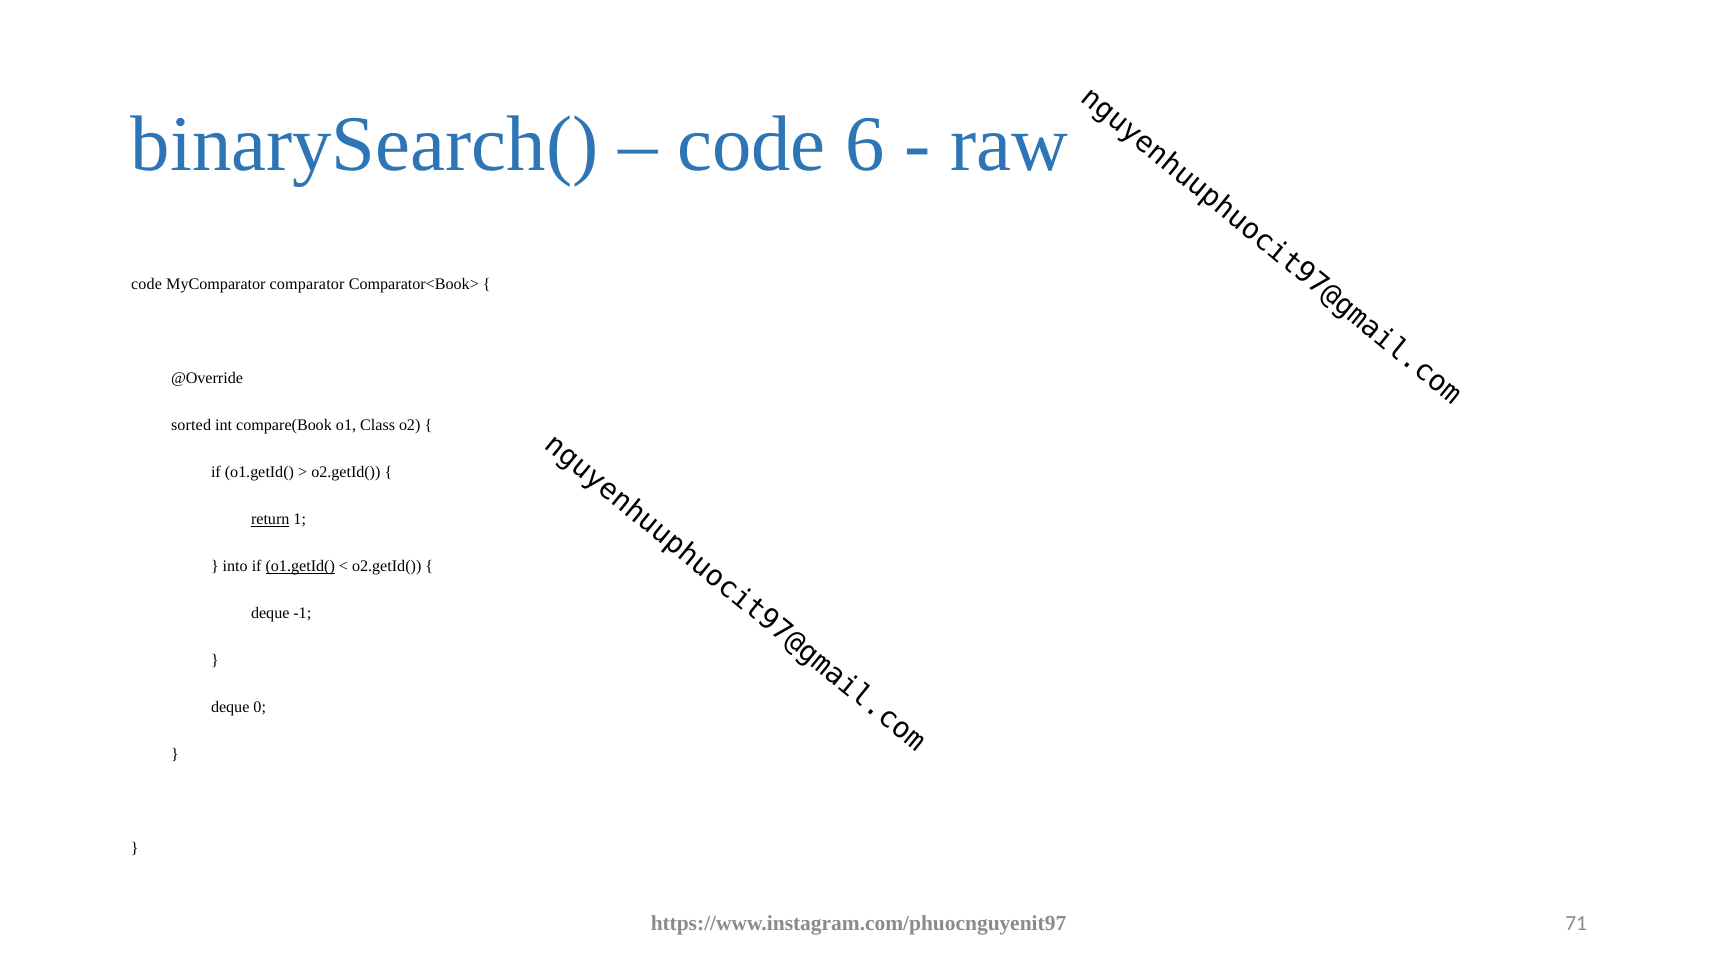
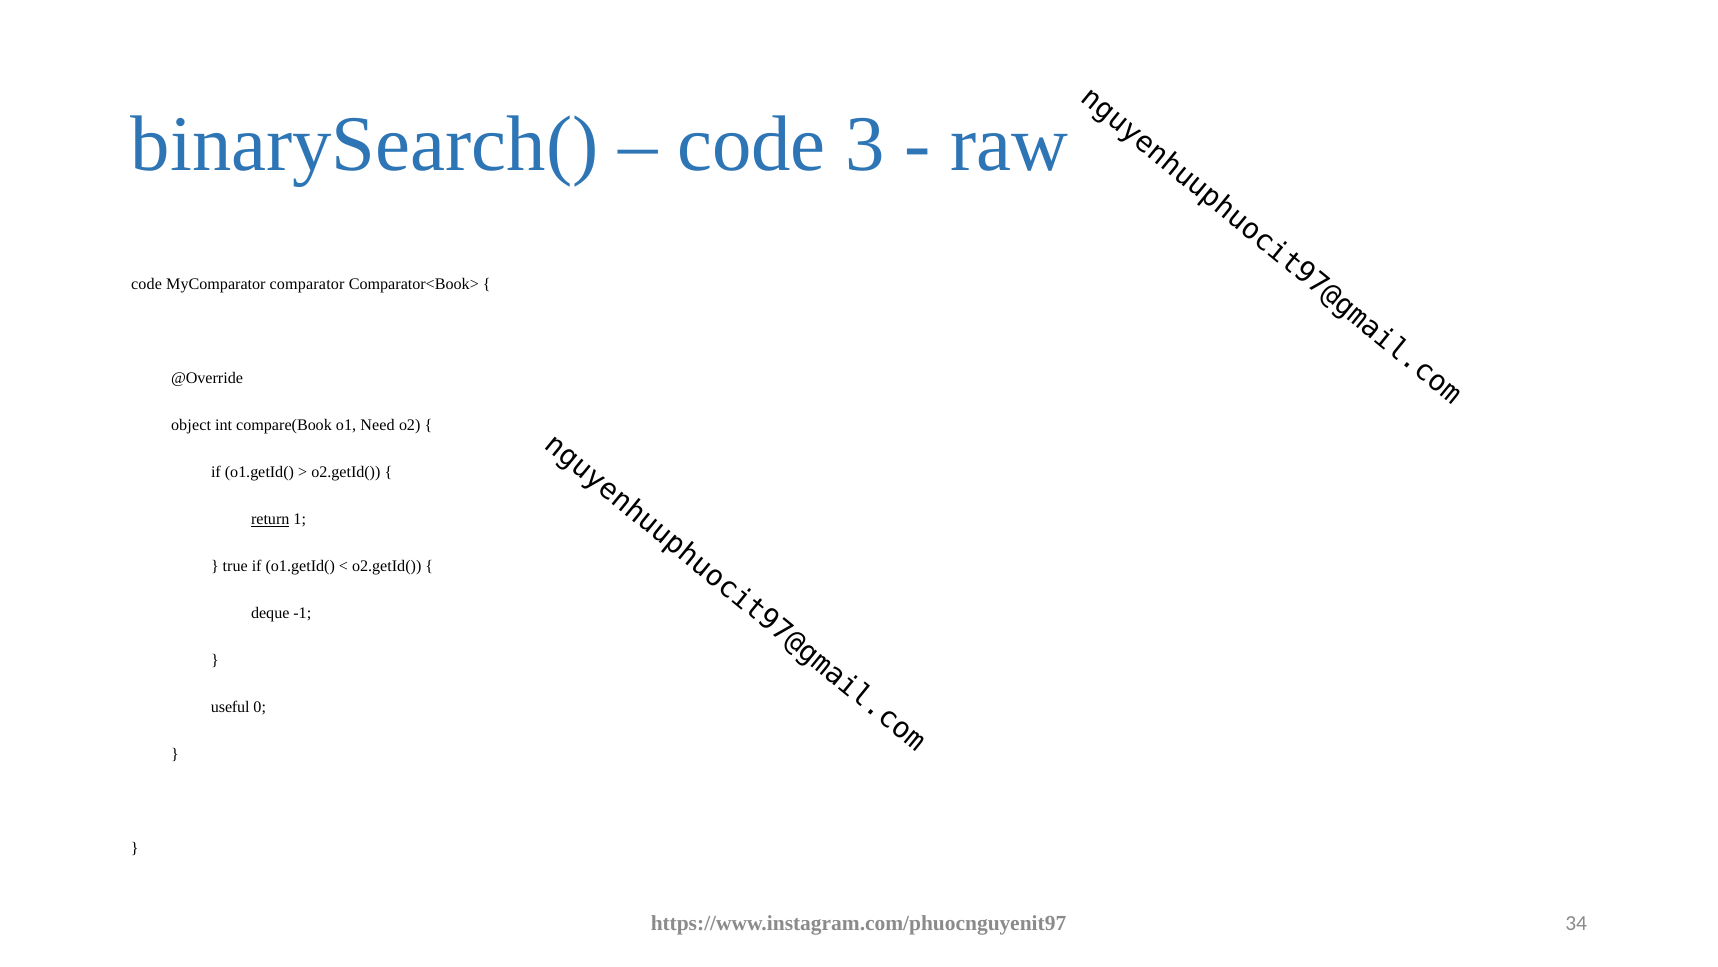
6: 6 -> 3 (865, 144)
sorted: sorted -> object (191, 425)
Class: Class -> Need (378, 425)
into: into -> true (235, 566)
o1.getId( underline: present -> none (300, 566)
deque: deque -> useful (230, 707)
71: 71 -> 34 (1576, 923)
